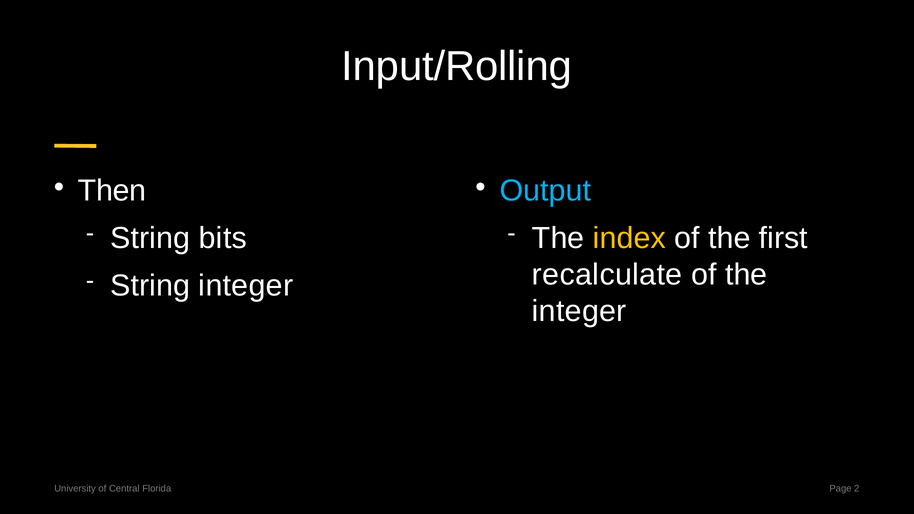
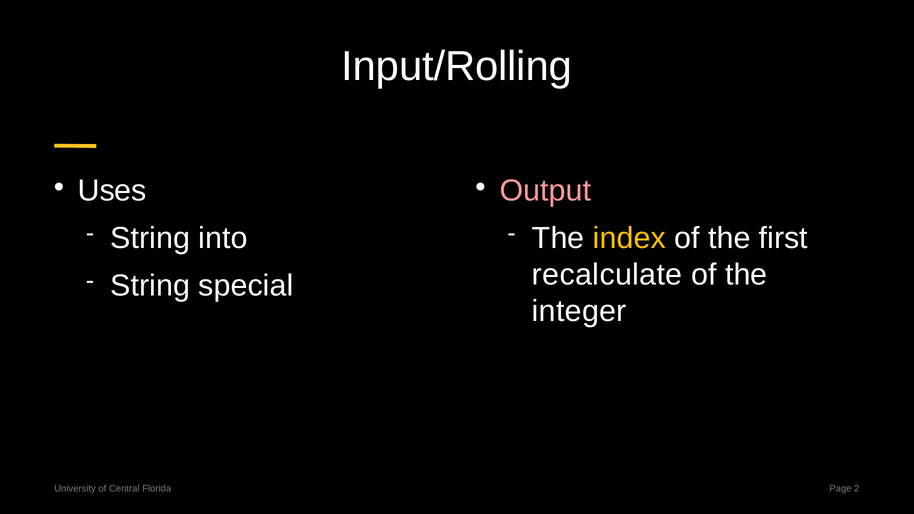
Then: Then -> Uses (112, 191)
Output colour: light blue -> pink (545, 191)
bits: bits -> into (223, 238)
String integer: integer -> special (246, 286)
